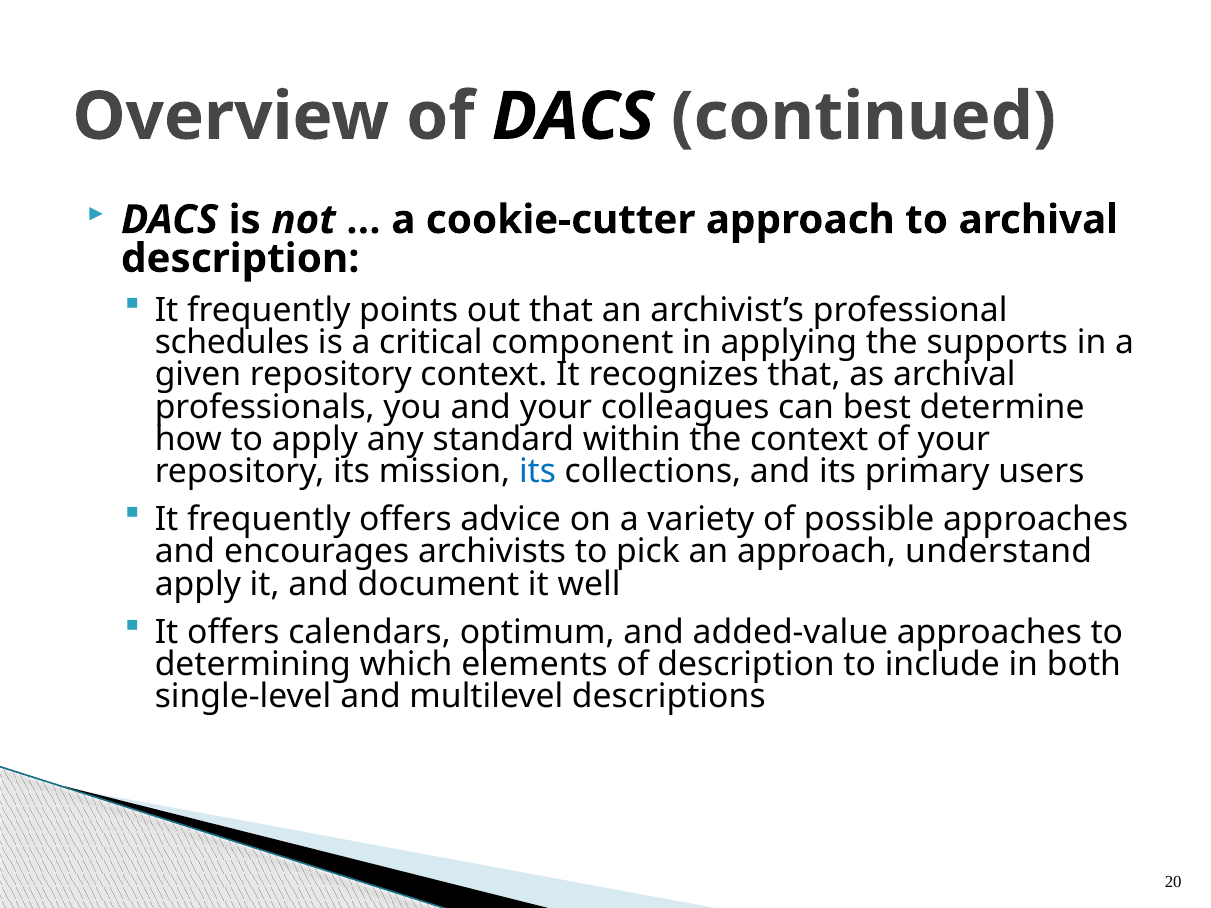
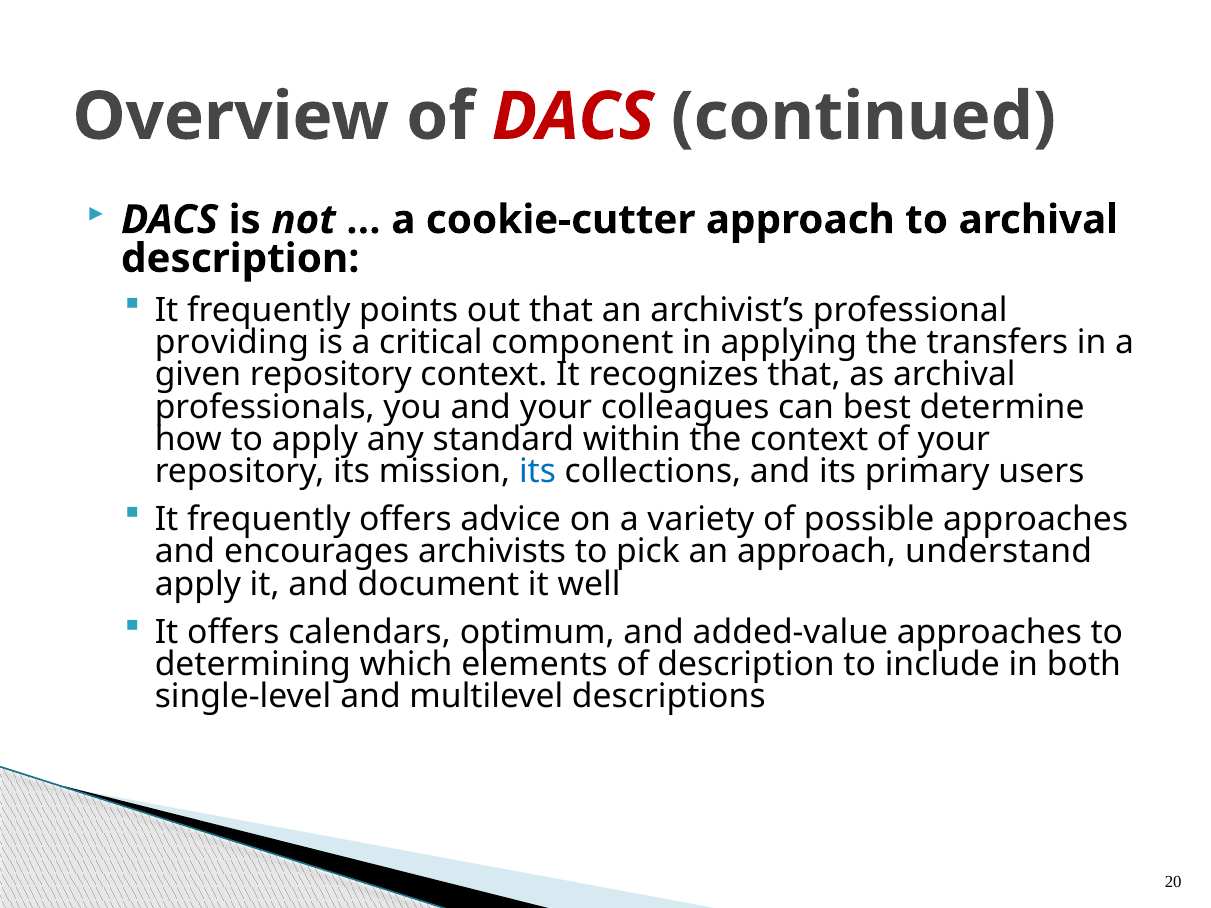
DACS colour: black -> red (573, 117)
schedules: schedules -> providing (232, 342)
supports: supports -> transfers (997, 342)
